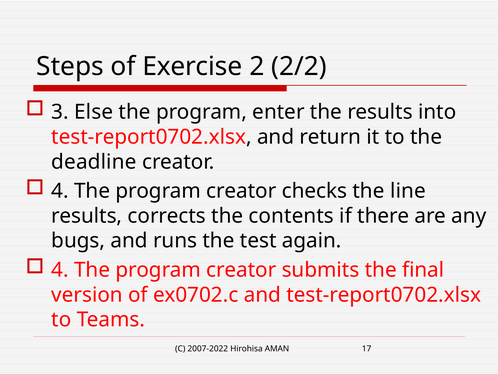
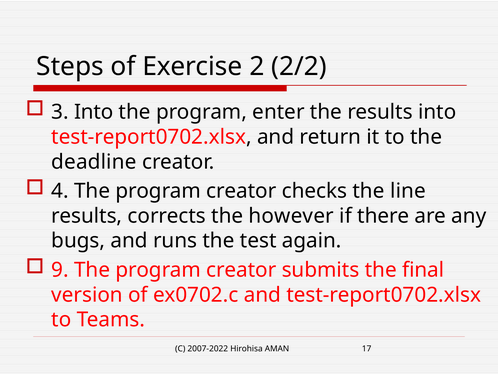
3 Else: Else -> Into (94, 112)
contents: contents -> however (291, 216)
4: 4 -> 9 (60, 270)
